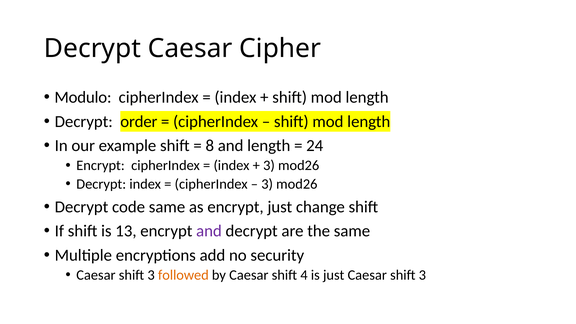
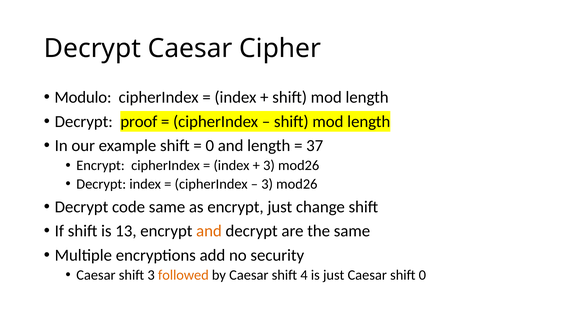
order: order -> proof (139, 122)
8: 8 -> 0 (210, 146)
24: 24 -> 37 (315, 146)
and colour: purple -> orange (209, 231)
just Caesar shift 3: 3 -> 0 (422, 275)
